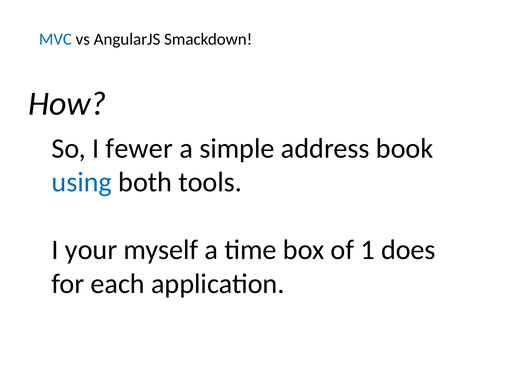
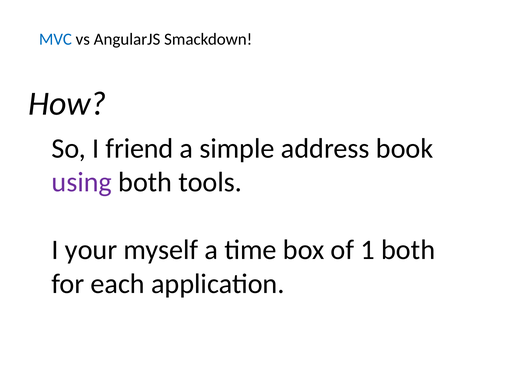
fewer: fewer -> friend (139, 148)
using colour: blue -> purple (82, 182)
1 does: does -> both (408, 250)
